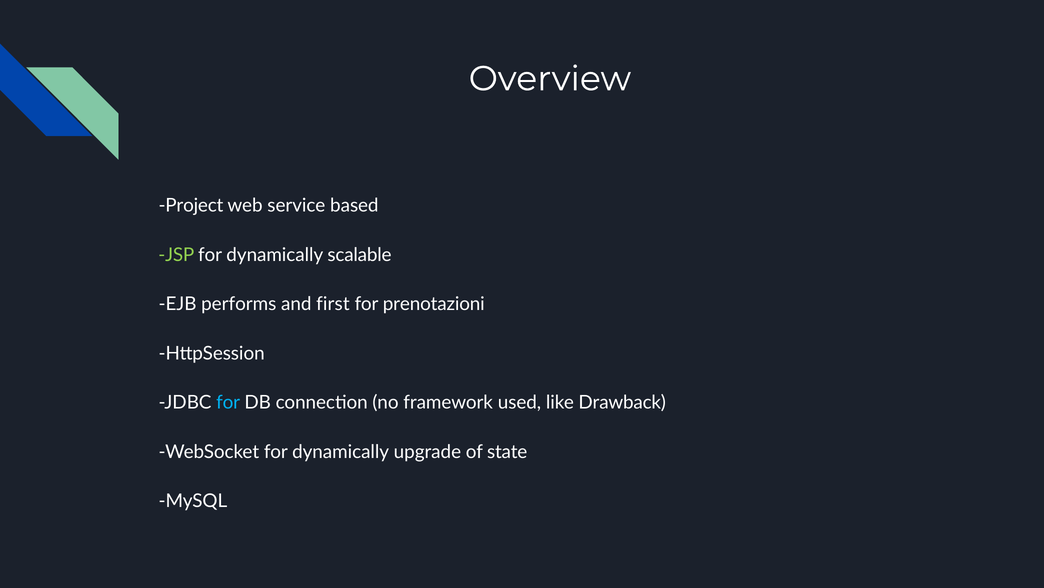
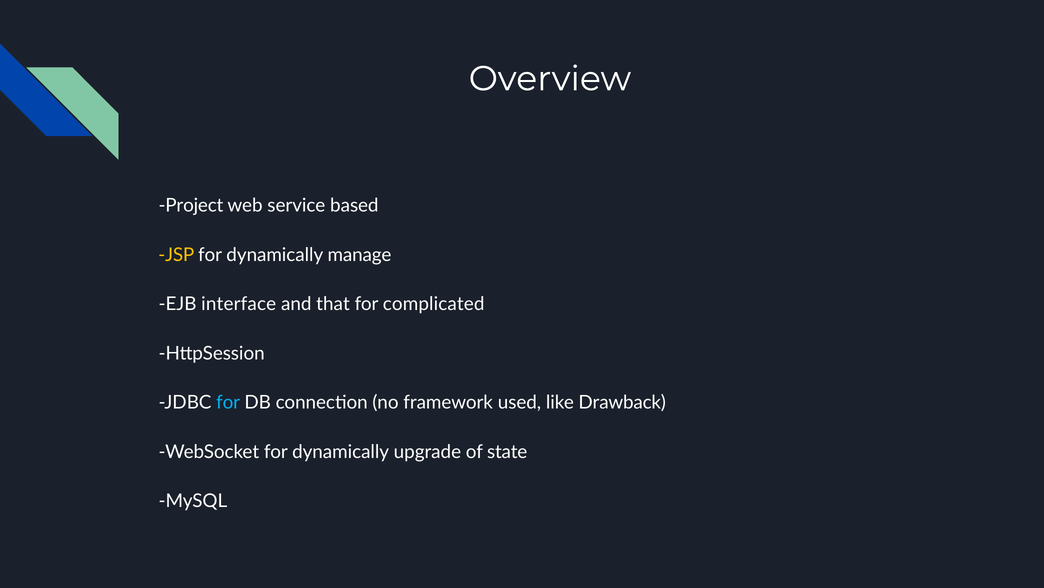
JSP colour: light green -> yellow (176, 255)
scalable: scalable -> manage (359, 255)
performs: performs -> interface (239, 304)
first: first -> that (333, 304)
prenotazioni: prenotazioni -> complicated (434, 304)
